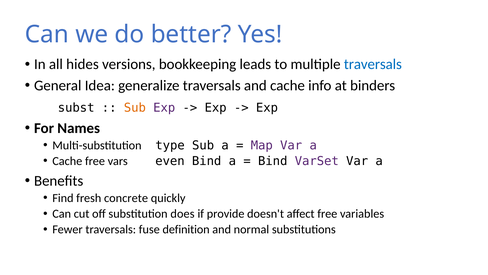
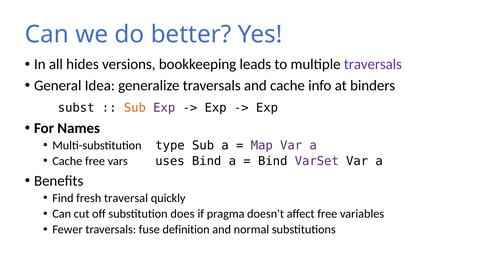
traversals colour: blue -> purple (373, 64)
even: even -> uses (170, 161)
concrete: concrete -> traversal (126, 198)
provide: provide -> pragma (226, 213)
